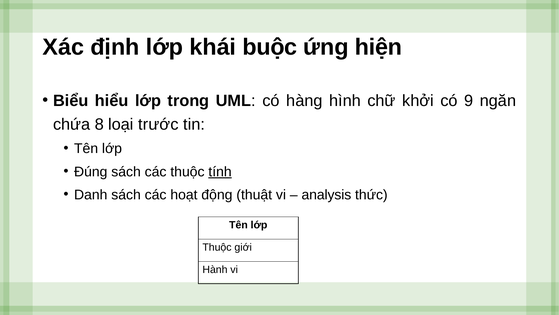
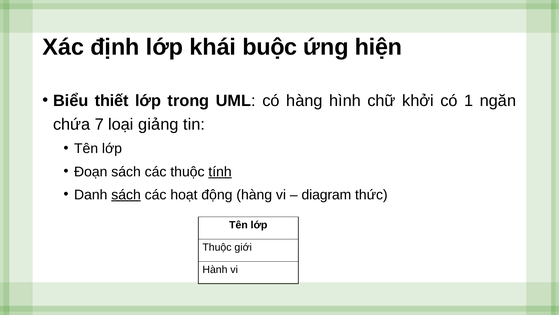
hiểu: hiểu -> thiết (112, 101)
9: 9 -> 1 (469, 101)
8: 8 -> 7 (99, 124)
trước: trước -> giảng (158, 124)
Đúng: Đúng -> Đoạn (91, 171)
sách underline: none -> present (126, 194)
động thuật: thuật -> hàng (254, 194)
analysis: analysis -> diagram (326, 194)
